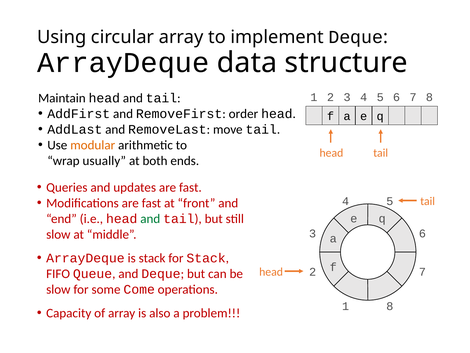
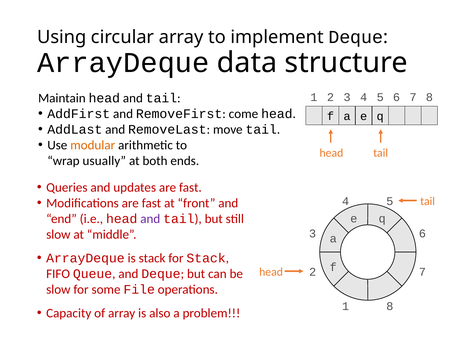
order: order -> come (243, 114)
and colour: green -> purple (150, 219)
Come: Come -> File (139, 289)
